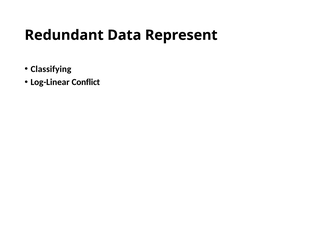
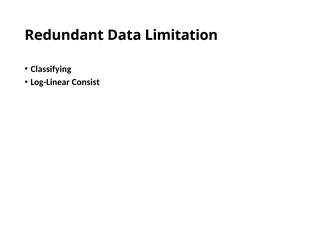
Represent: Represent -> Limitation (181, 35)
Conflict: Conflict -> Consist (86, 82)
